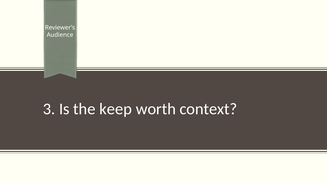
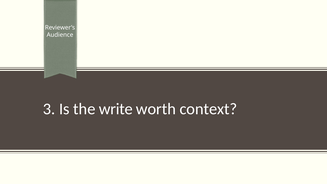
keep: keep -> write (116, 109)
